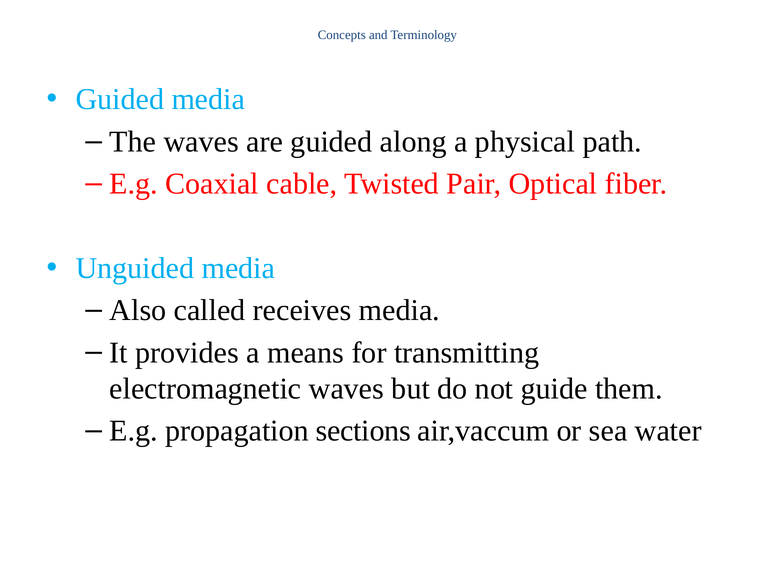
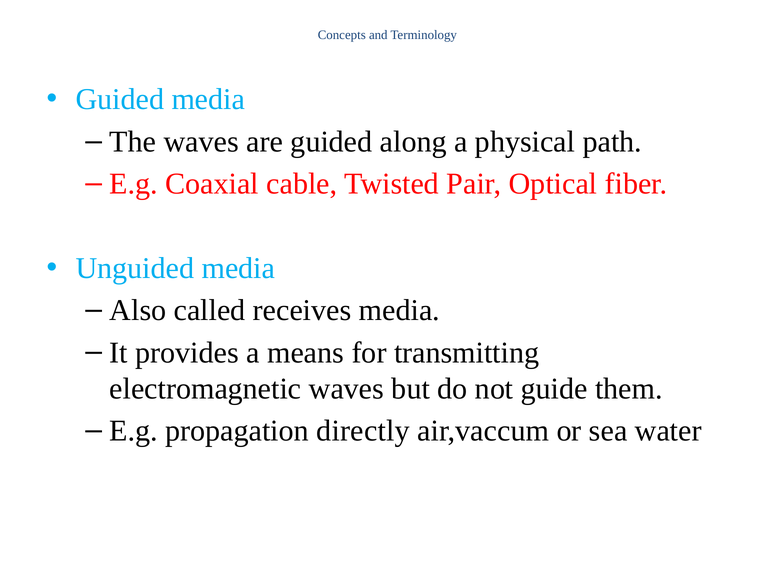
sections: sections -> directly (363, 430)
